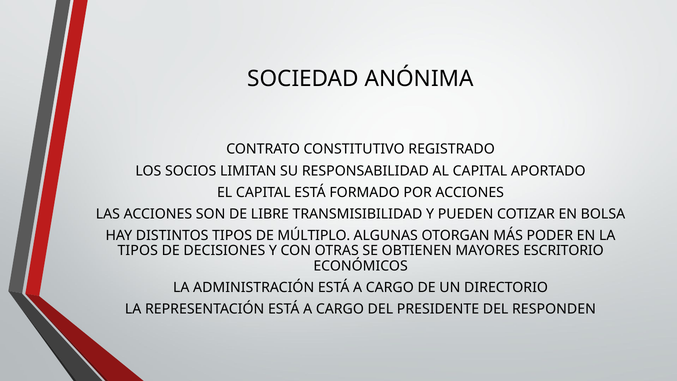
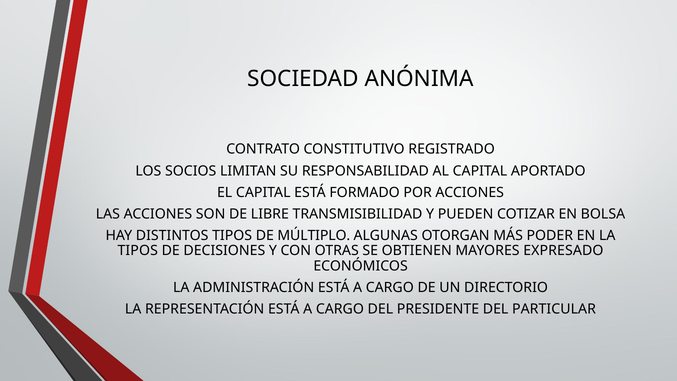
ESCRITORIO: ESCRITORIO -> EXPRESADO (563, 251)
RESPONDEN: RESPONDEN -> PARTICULAR (554, 309)
